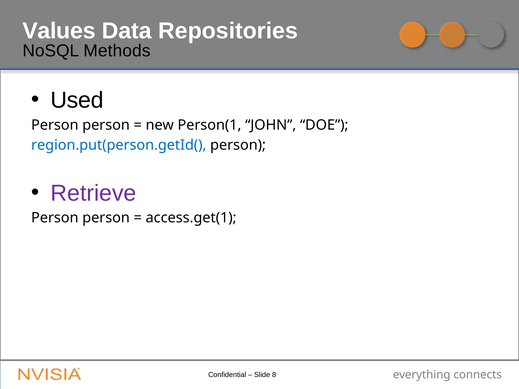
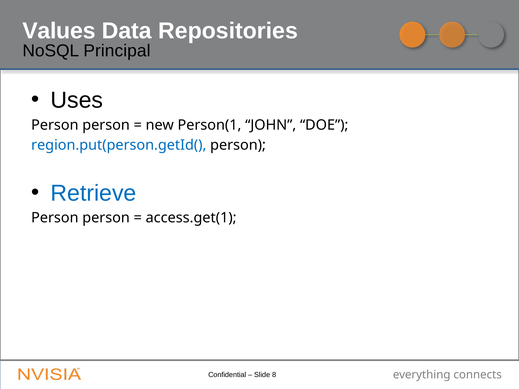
Methods: Methods -> Principal (117, 51)
Used: Used -> Uses (77, 100)
Retrieve colour: purple -> blue (94, 193)
